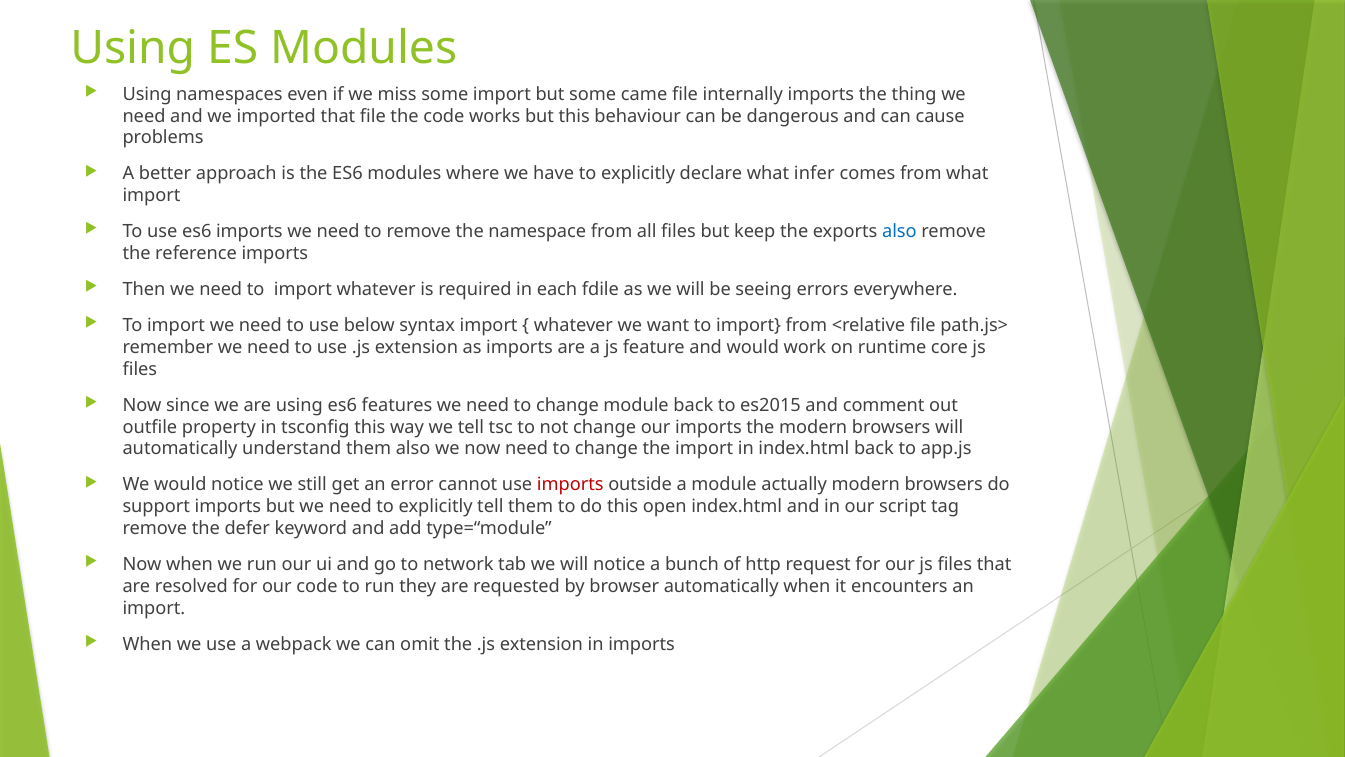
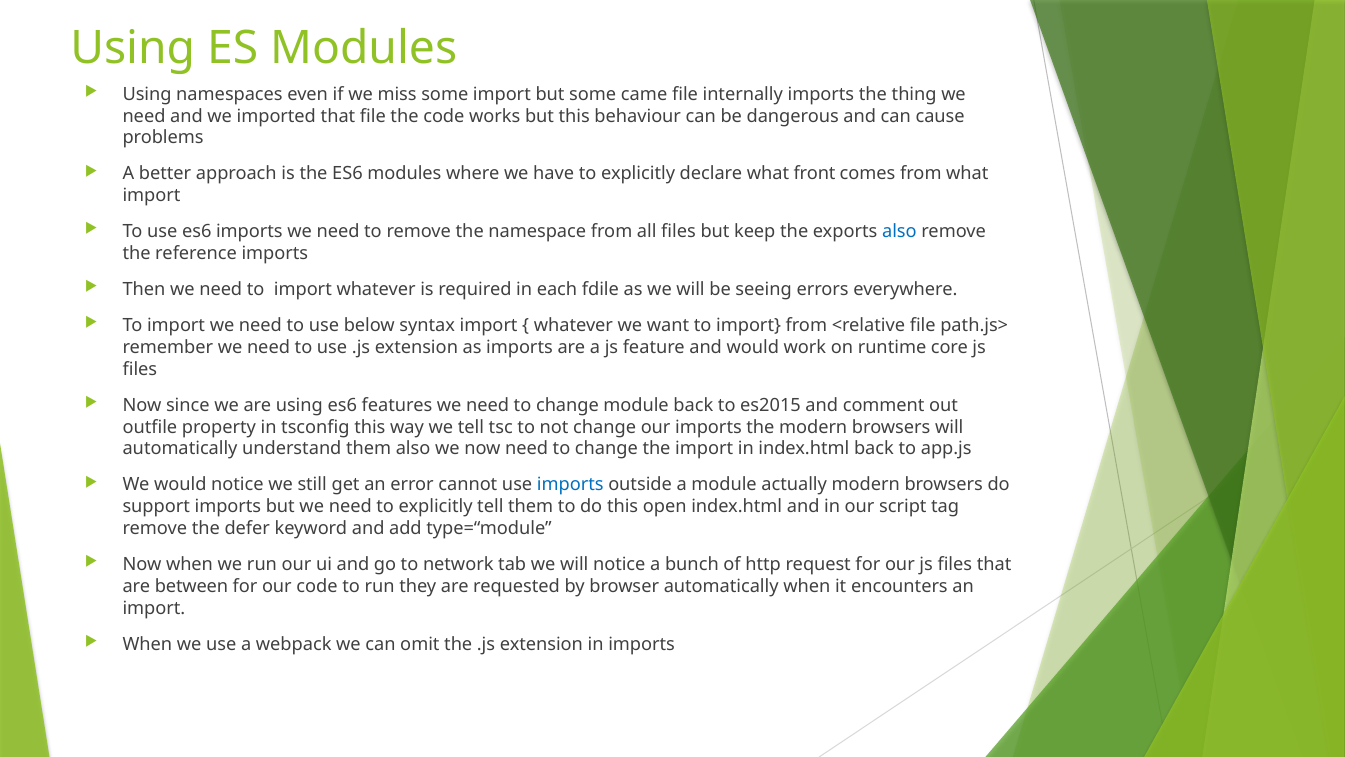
infer: infer -> front (814, 174)
imports colour: red -> blue (570, 485)
resolved: resolved -> between (191, 586)
